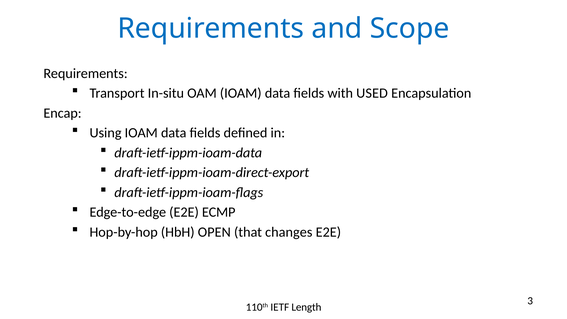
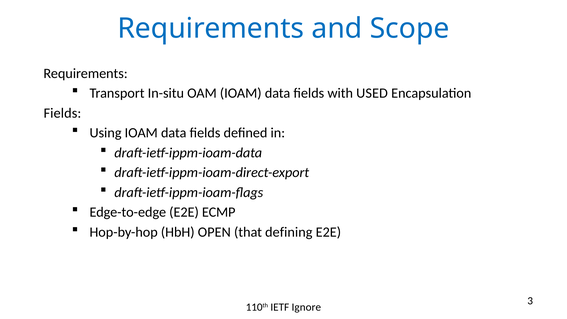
Encap: Encap -> Fields (62, 113)
changes: changes -> defining (289, 232)
Length: Length -> Ignore (306, 307)
